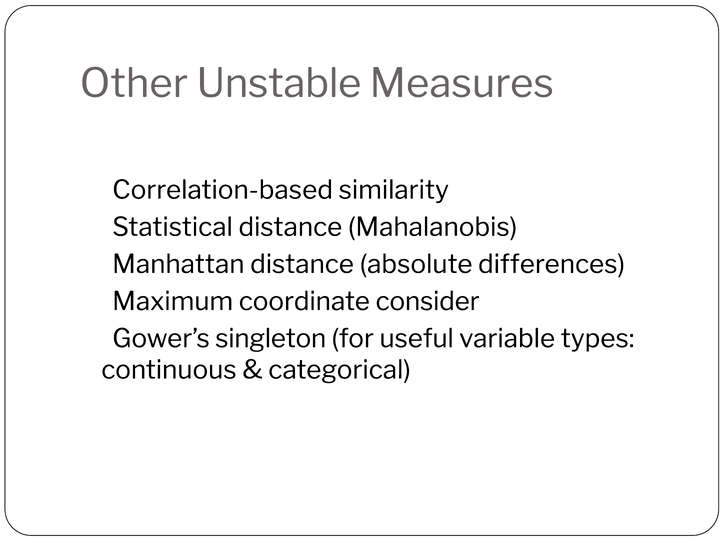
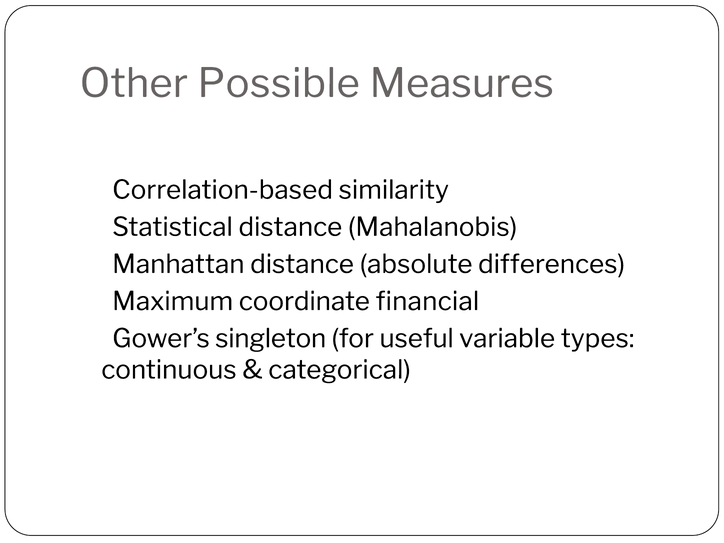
Unstable: Unstable -> Possible (279, 84)
consider: consider -> financial (427, 301)
